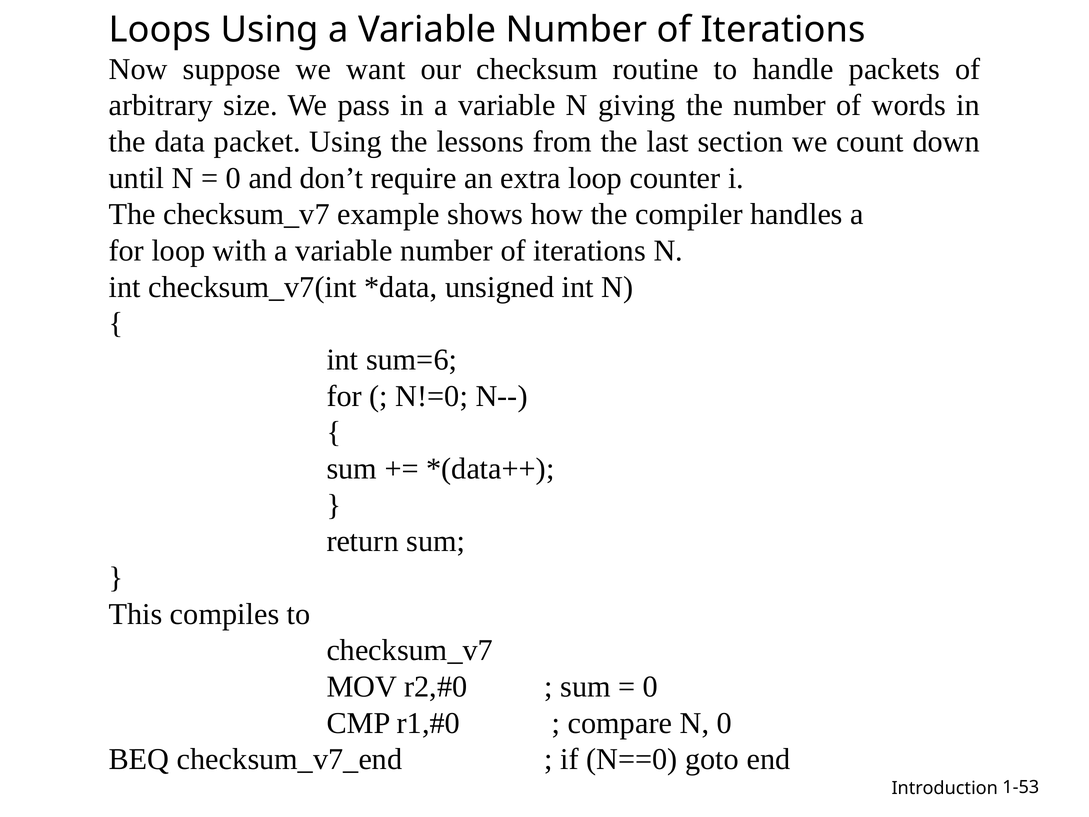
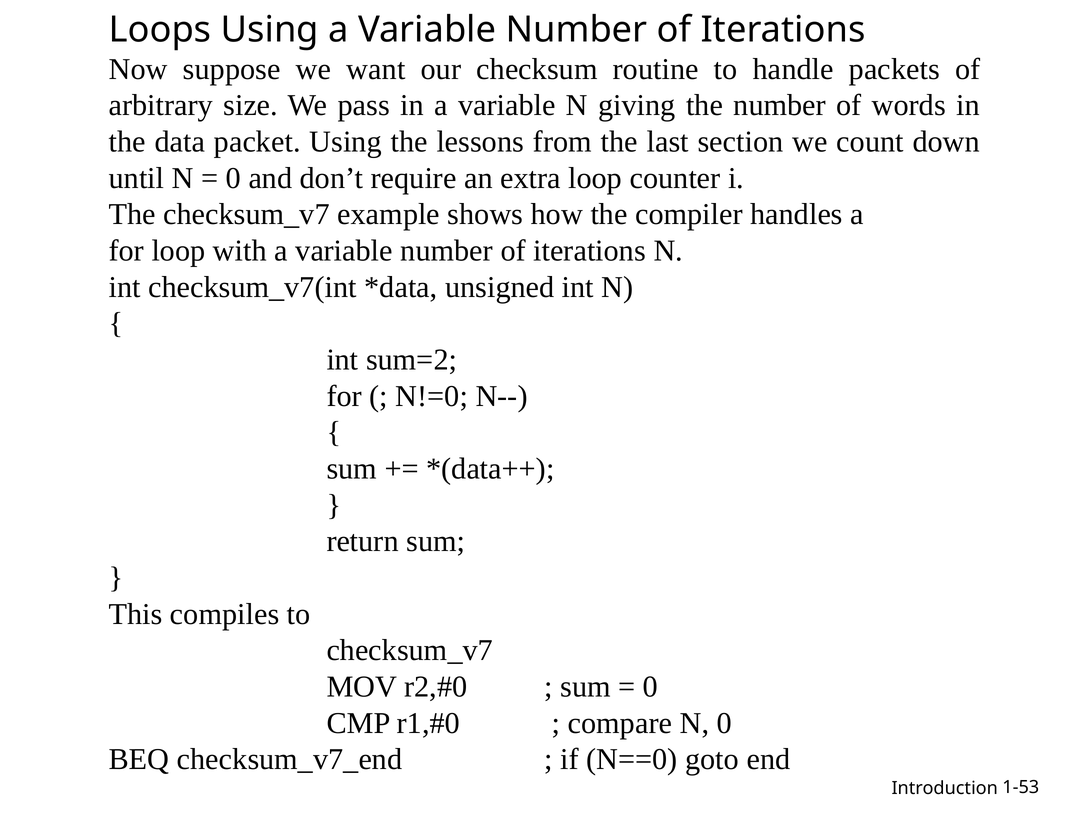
sum=6: sum=6 -> sum=2 (412, 360)
